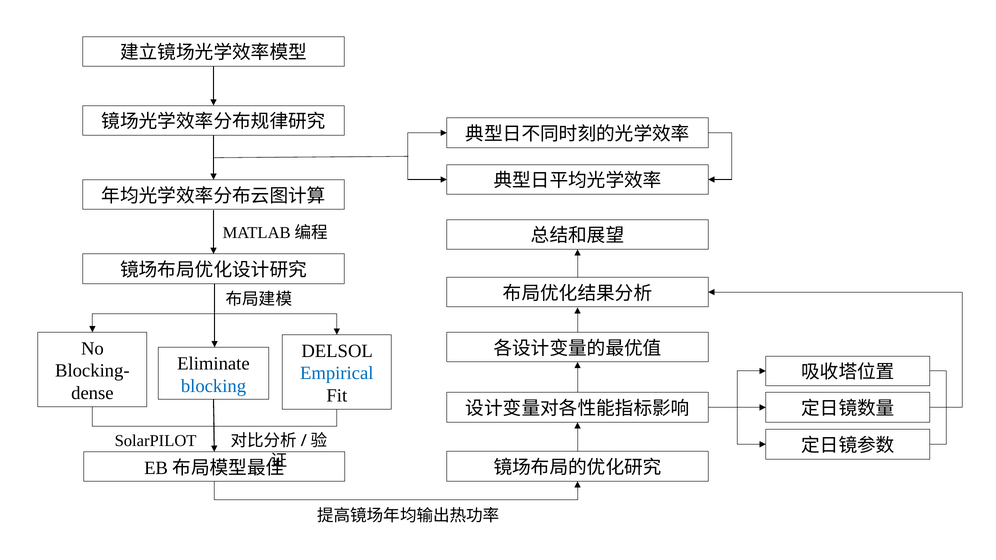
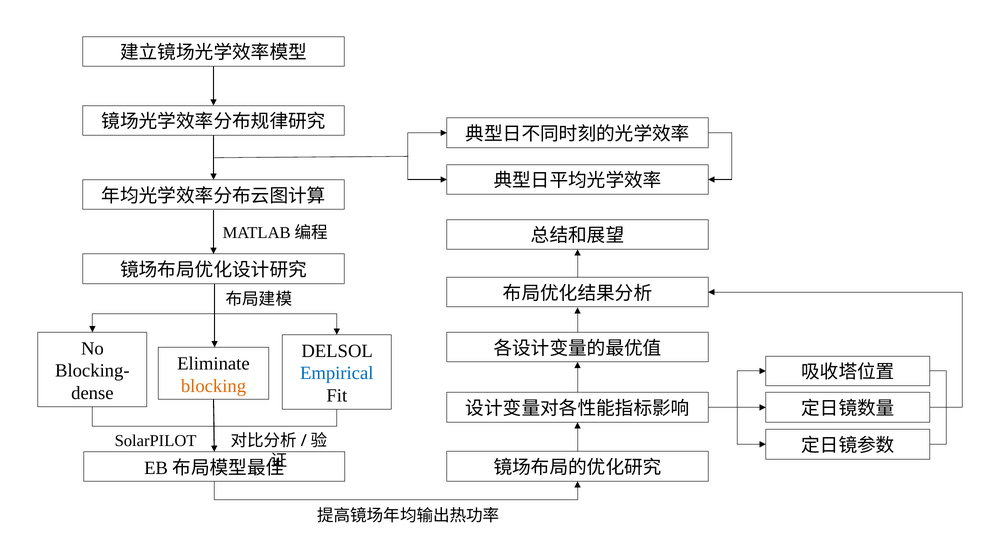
blocking colour: blue -> orange (214, 386)
